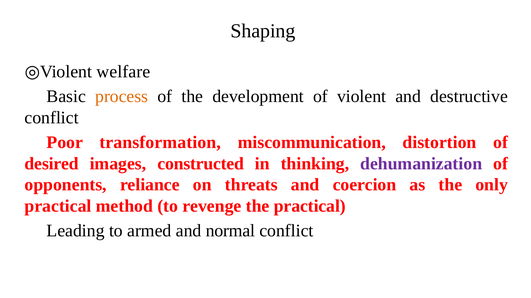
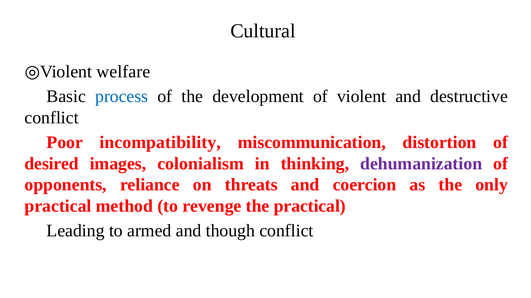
Shaping: Shaping -> Cultural (263, 31)
process colour: orange -> blue (122, 97)
transformation: transformation -> incompatibility (160, 143)
constructed: constructed -> colonialism (201, 164)
normal: normal -> though (230, 231)
